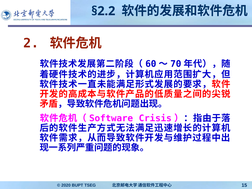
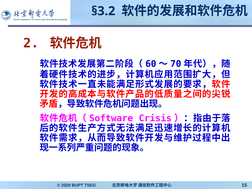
§2.2: §2.2 -> §3.2 (103, 11)
